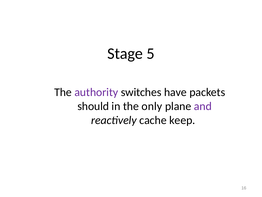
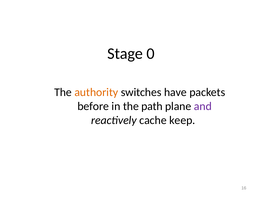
5: 5 -> 0 (151, 54)
authority colour: purple -> orange (96, 92)
should: should -> before (93, 106)
only: only -> path (152, 106)
